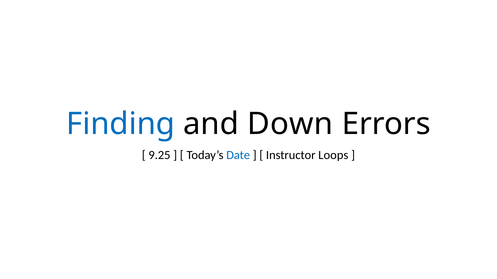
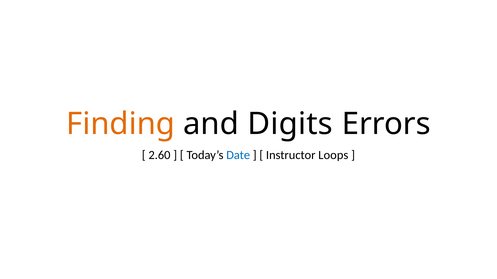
Finding colour: blue -> orange (121, 124)
Down: Down -> Digits (290, 124)
9.25: 9.25 -> 2.60 (159, 155)
